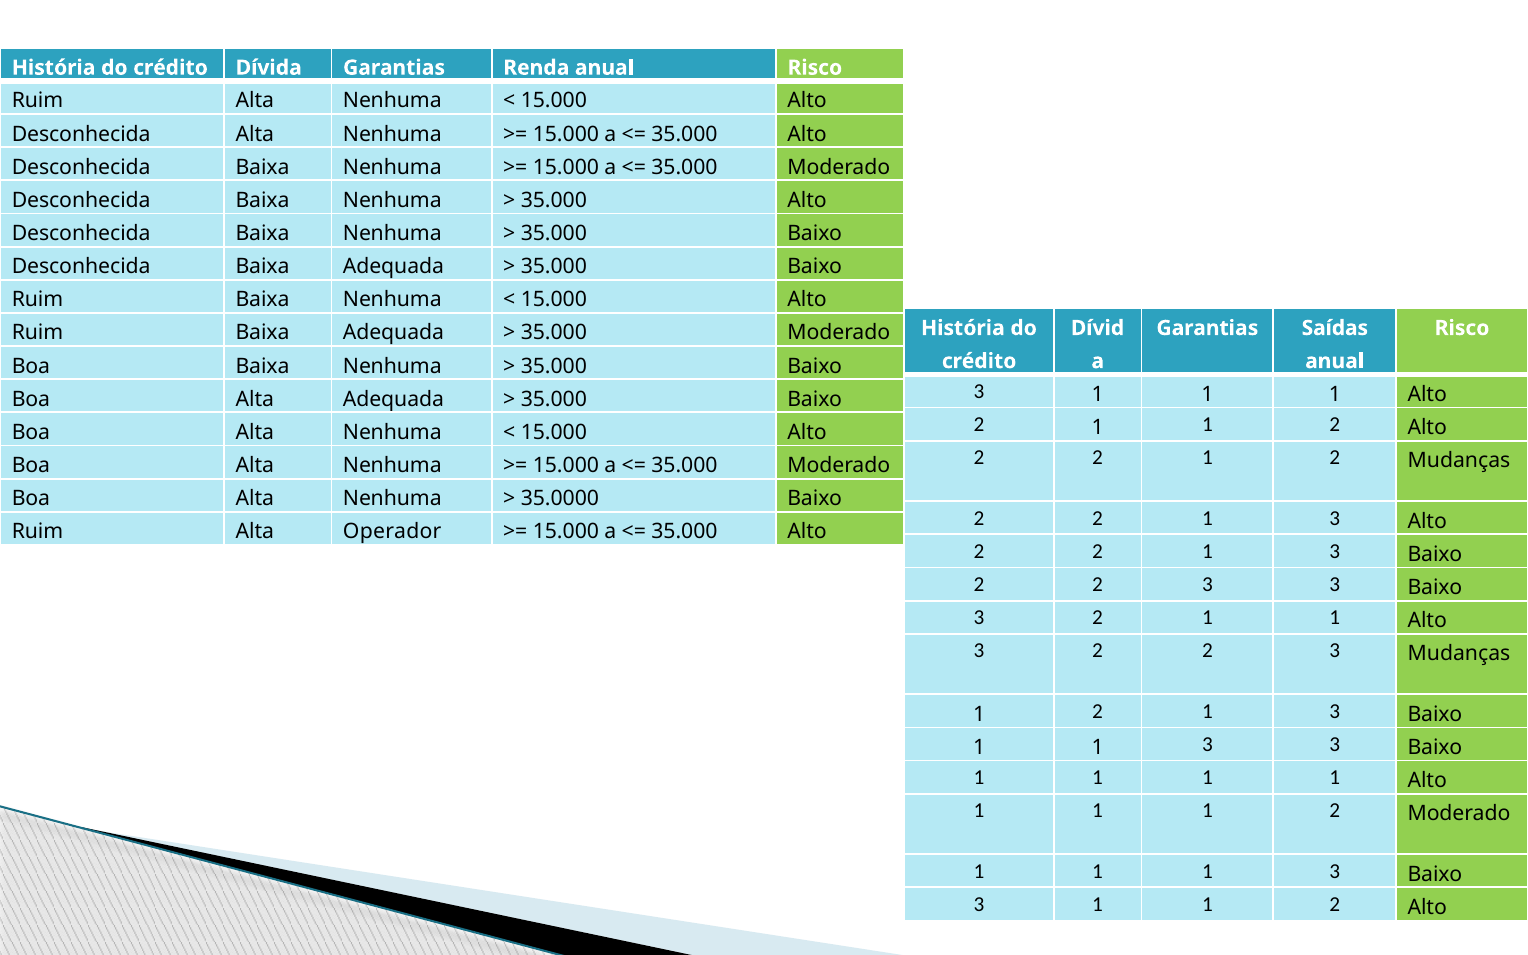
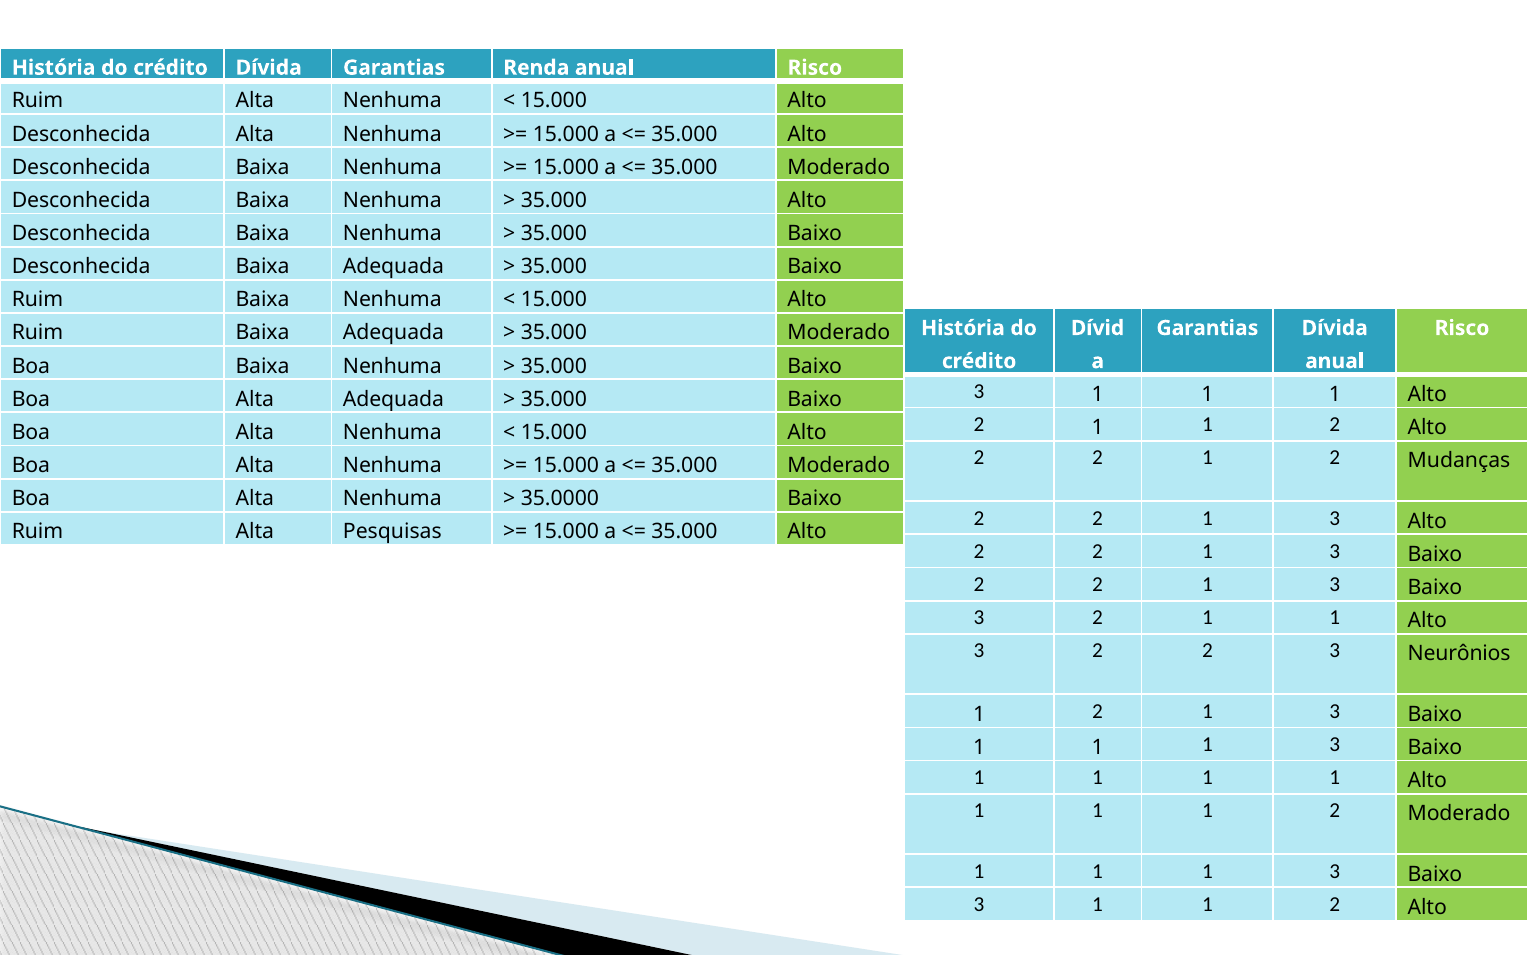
Garantias Saídas: Saídas -> Dívida (1335, 328)
Operador: Operador -> Pesquisas (392, 532)
3: 3 -> 1 (1207, 584)
3 Mudanças: Mudanças -> Neurônios (1459, 654)
3: 3 -> 1 (1207, 744)
